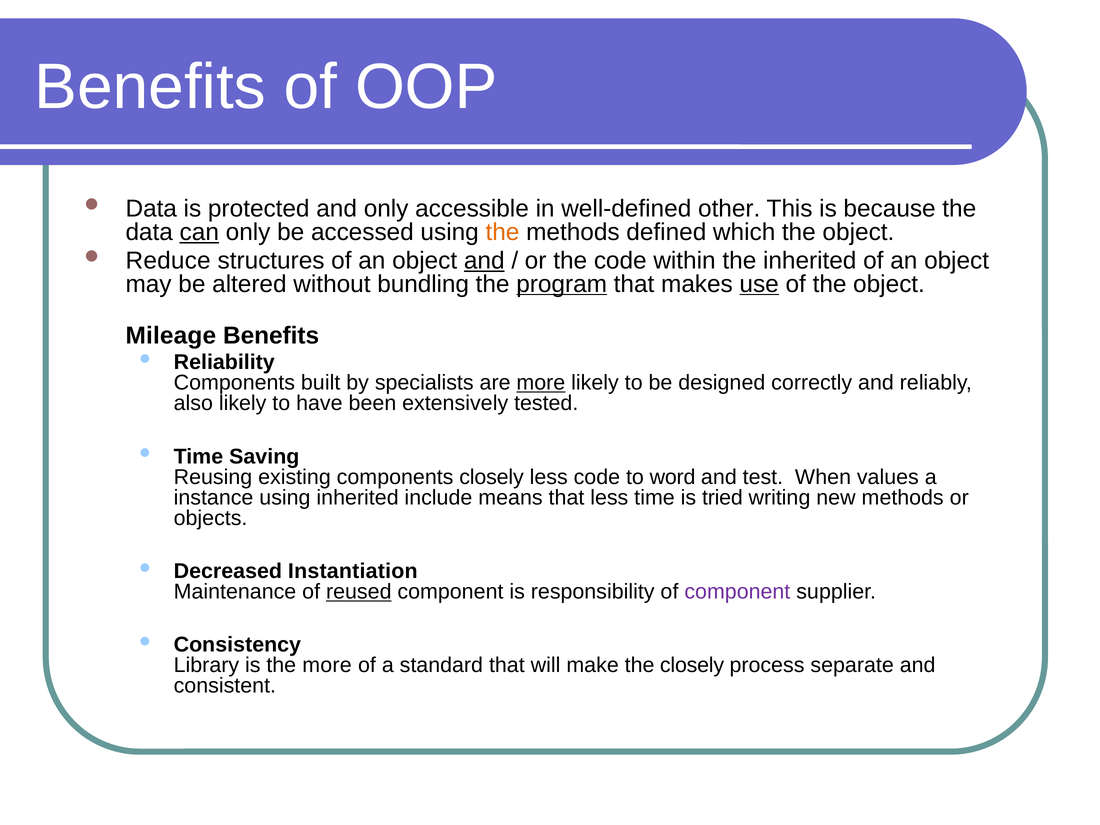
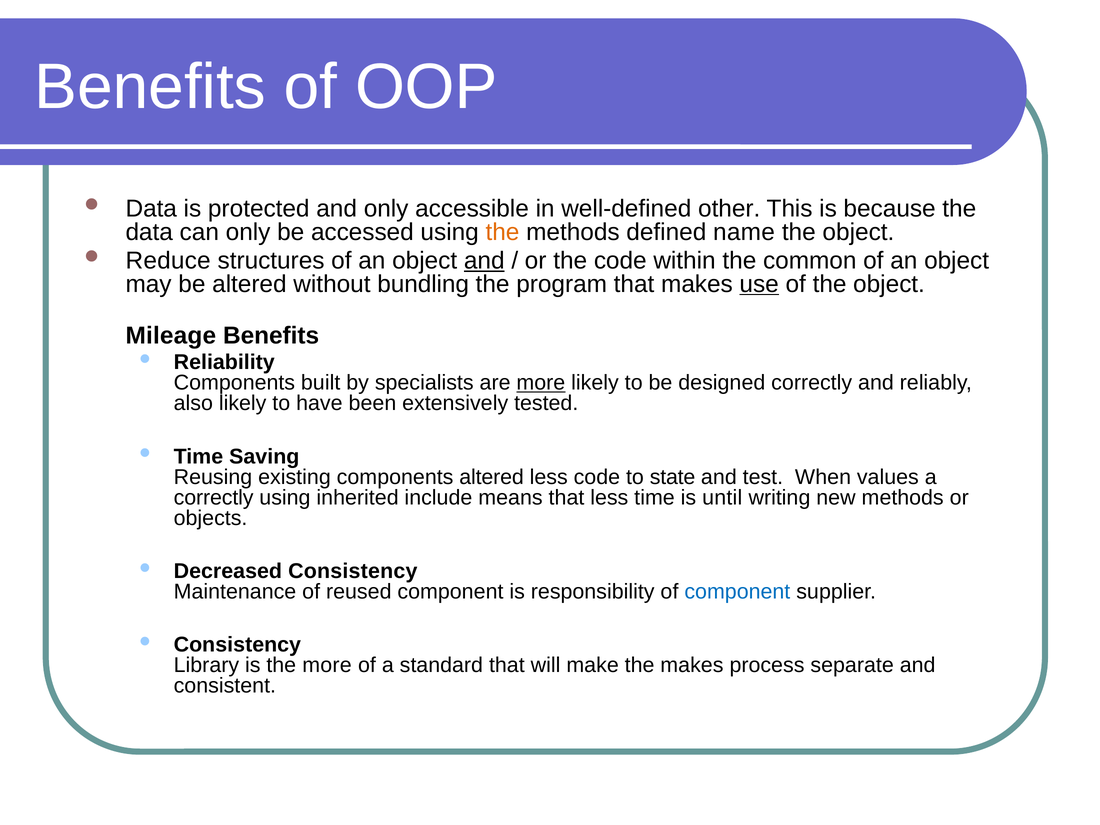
can underline: present -> none (199, 232)
which: which -> name (744, 232)
the inherited: inherited -> common (810, 261)
program underline: present -> none (562, 284)
components closely: closely -> altered (492, 477)
word: word -> state (673, 477)
instance: instance -> correctly (214, 498)
tried: tried -> until (722, 498)
Decreased Instantiation: Instantiation -> Consistency (353, 571)
reused underline: present -> none (359, 592)
component colour: purple -> blue (737, 592)
the closely: closely -> makes (692, 665)
